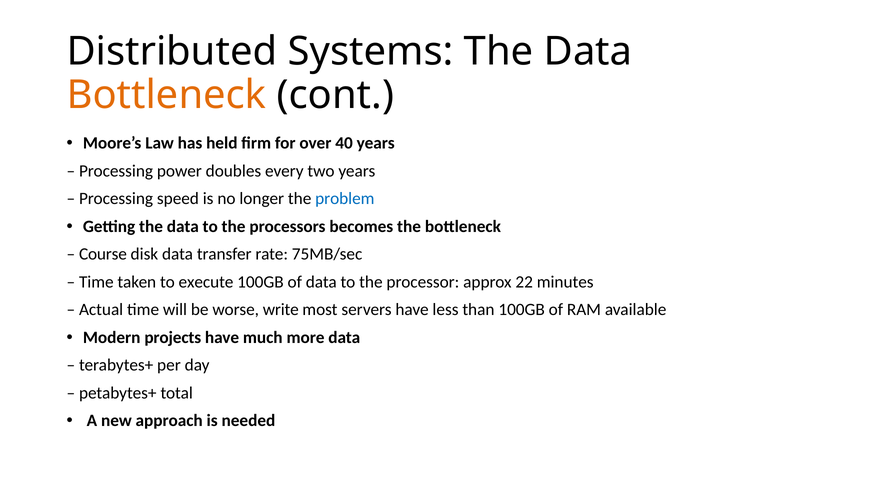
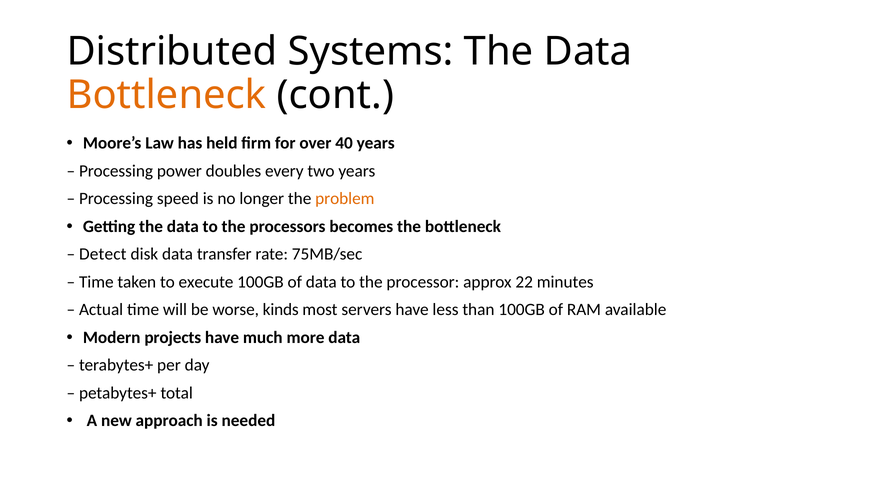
problem colour: blue -> orange (345, 199)
Course: Course -> Detect (103, 254)
write: write -> kinds (281, 310)
